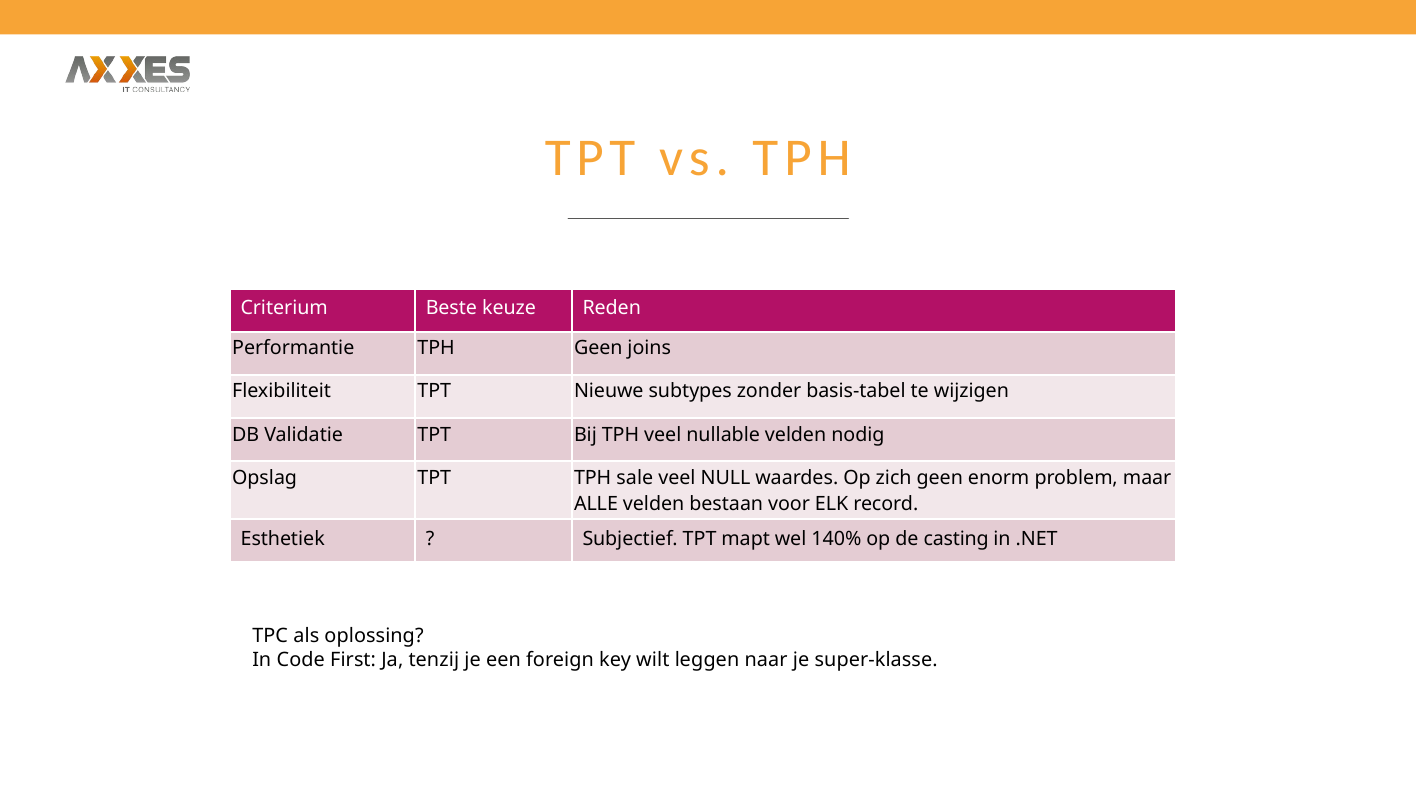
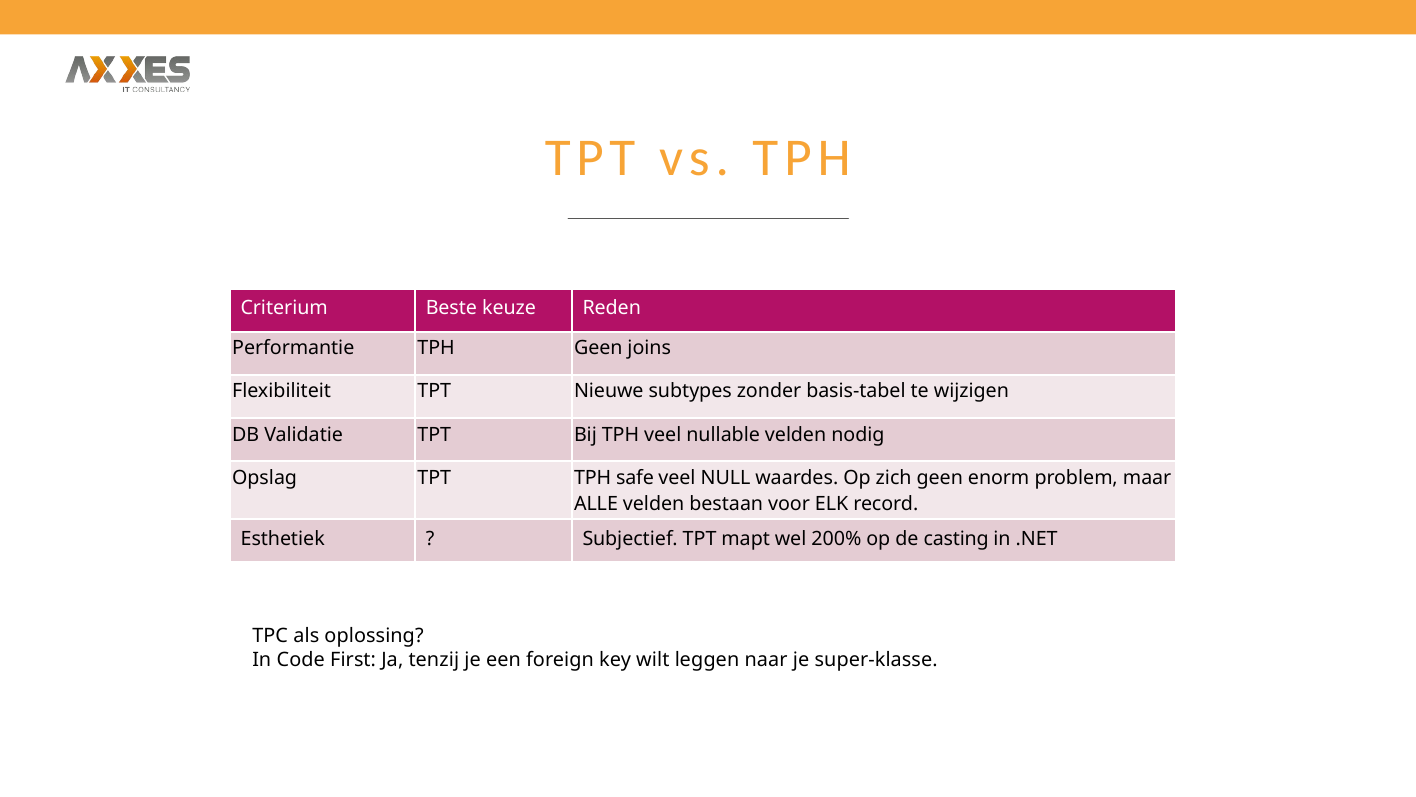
sale: sale -> safe (635, 477)
140%: 140% -> 200% (836, 538)
